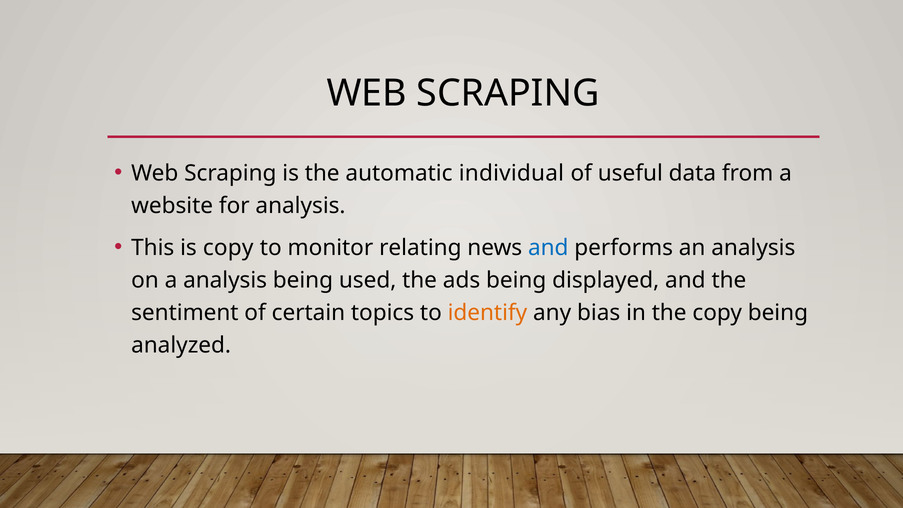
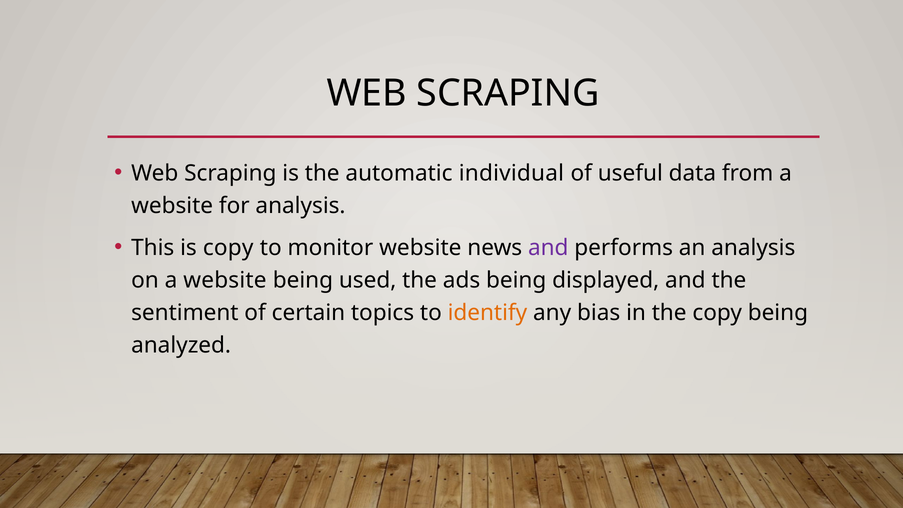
monitor relating: relating -> website (420, 248)
and colour: blue -> purple (548, 248)
on a analysis: analysis -> website (225, 280)
